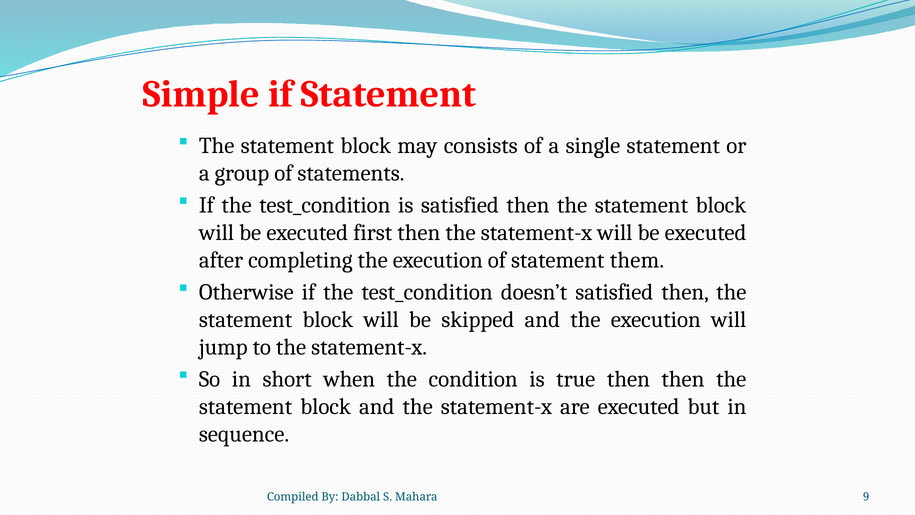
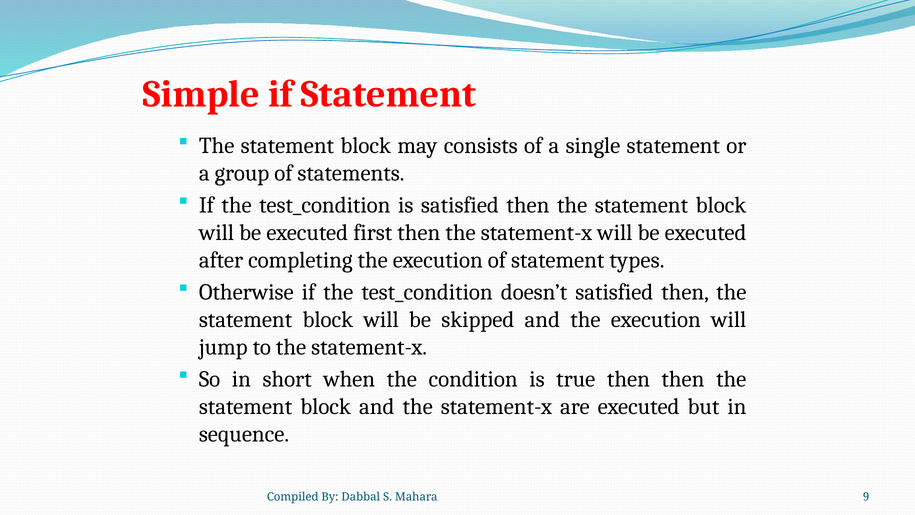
them: them -> types (637, 260)
